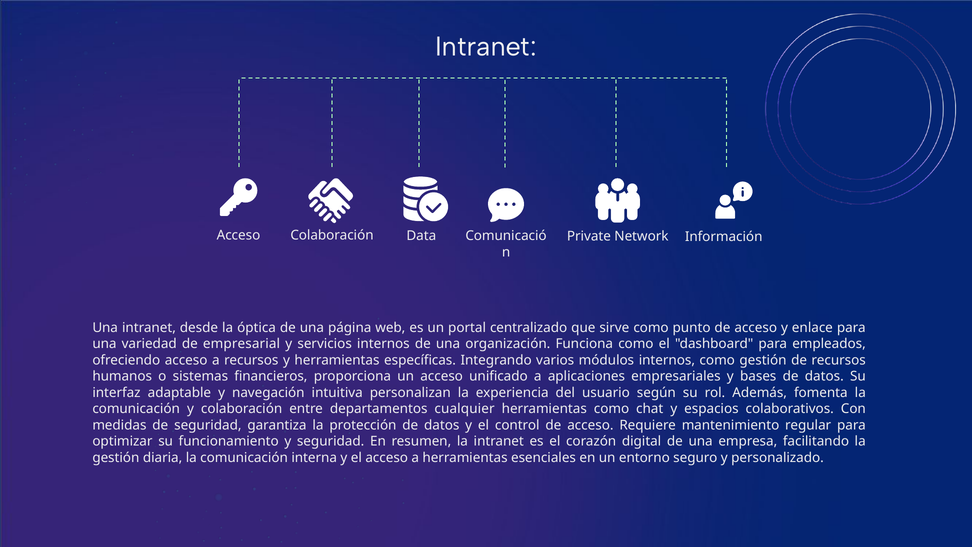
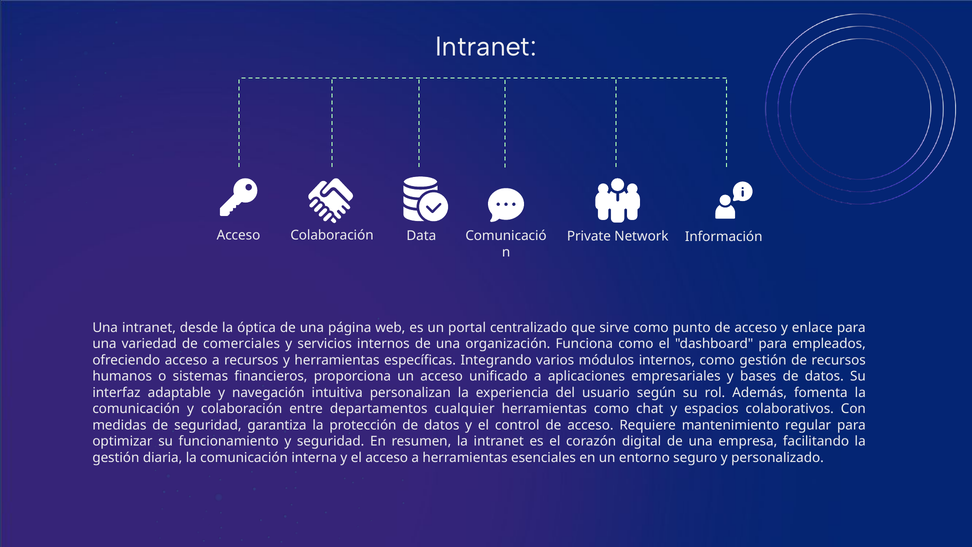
empresarial: empresarial -> comerciales (242, 344)
